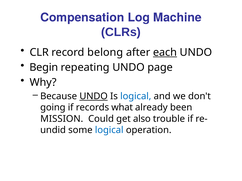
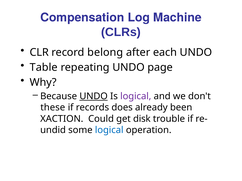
each underline: present -> none (165, 52)
Begin: Begin -> Table (44, 68)
logical colour: blue -> purple (136, 96)
going: going -> these (53, 108)
what: what -> does (122, 108)
MISSION: MISSION -> XACTION (62, 119)
also: also -> disk (142, 119)
